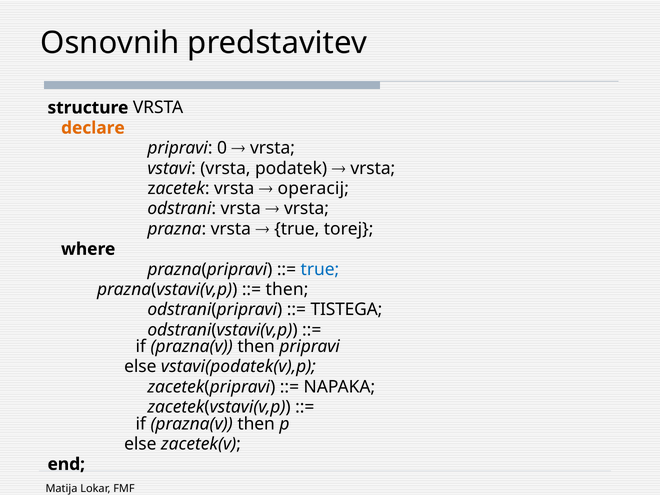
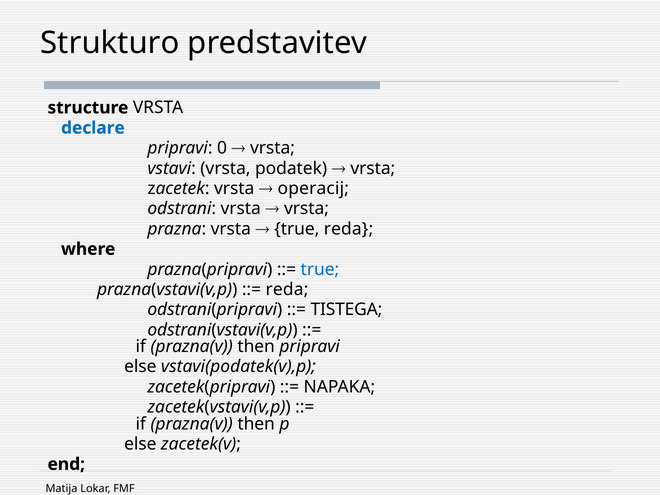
Osnovnih: Osnovnih -> Strukturo (110, 43)
declare colour: orange -> blue (93, 128)
true torej: torej -> reda (349, 229)
then: then -> reda (287, 289)
